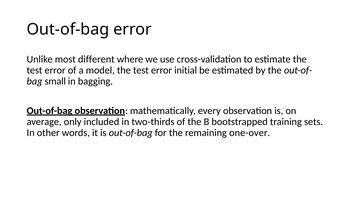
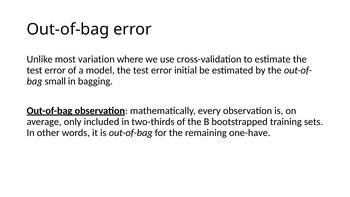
different: different -> variation (96, 59)
one-over: one-over -> one-have (250, 133)
